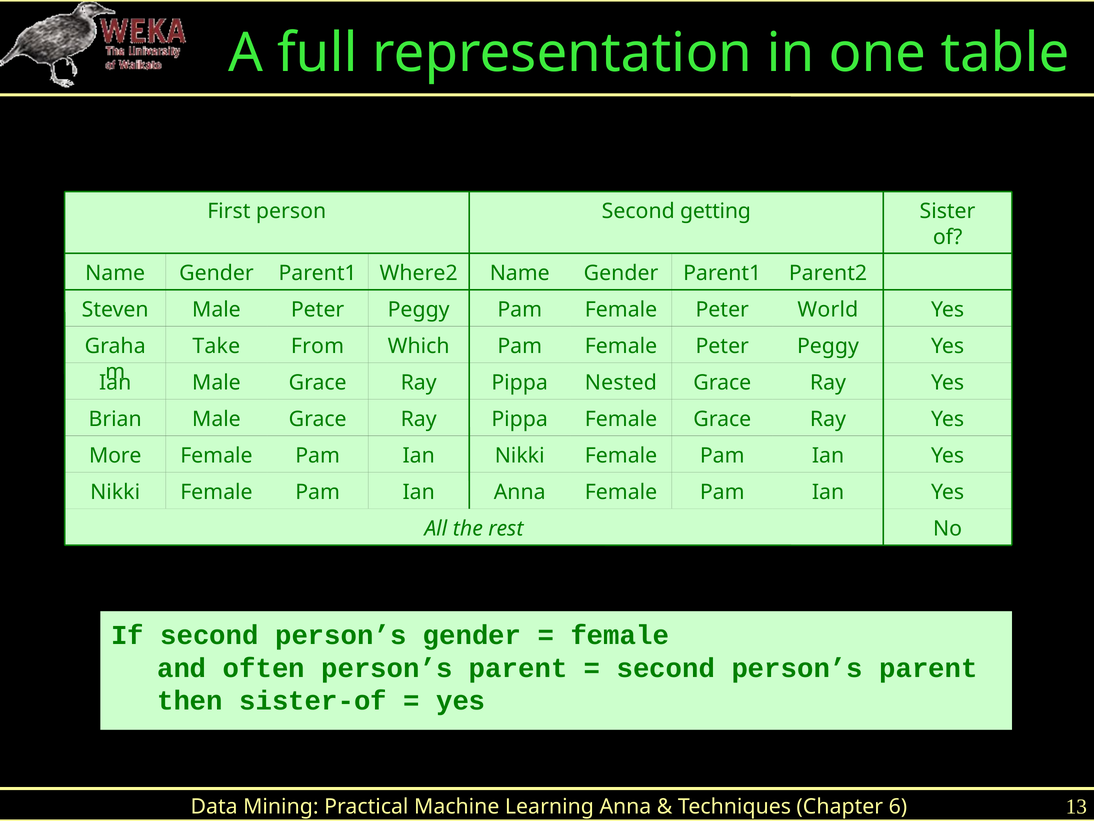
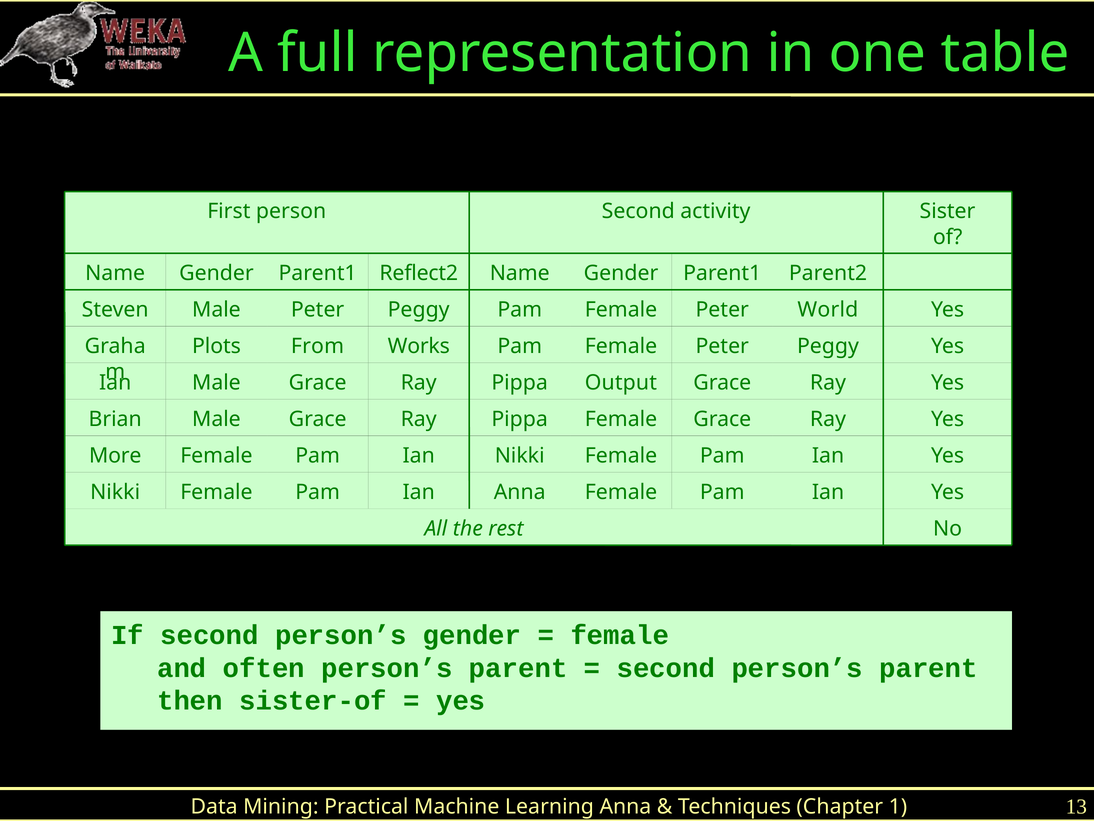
getting: getting -> activity (715, 211)
Where2: Where2 -> Reflect2 (419, 273)
Take: Take -> Plots (216, 346)
Which: Which -> Works (419, 346)
Nested: Nested -> Output (621, 382)
6: 6 -> 1 (898, 806)
